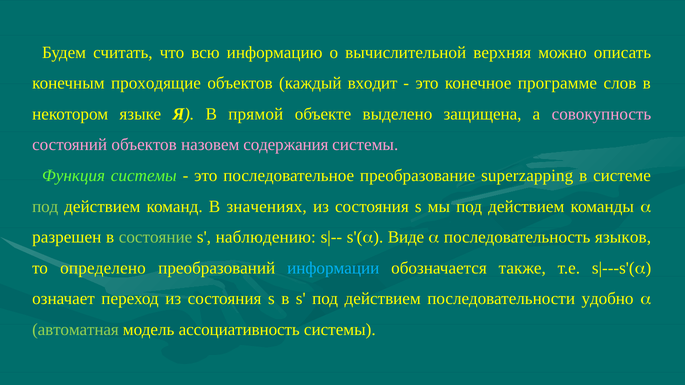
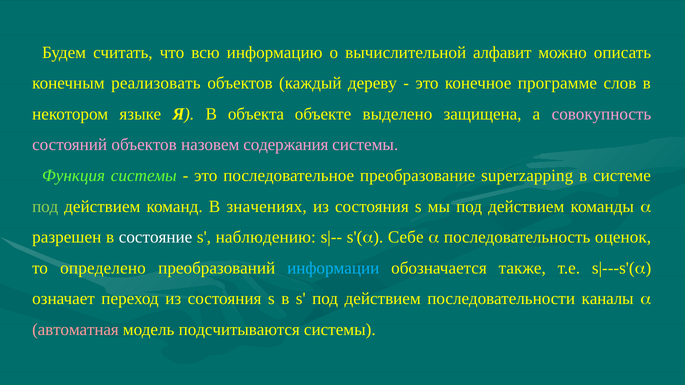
верхняя: верхняя -> алфавит (502, 52)
проходящие: проходящие -> реализовать (156, 83)
входит: входит -> дереву (372, 83)
прямой: прямой -> объекта (256, 114)
состояние colour: light green -> white (156, 237)
Виде: Виде -> Себе (406, 237)
языков: языков -> оценок (623, 237)
удобно: удобно -> каналы (608, 299)
автоматная colour: light green -> pink (75, 330)
ассоциативность: ассоциативность -> подсчитываются (239, 330)
